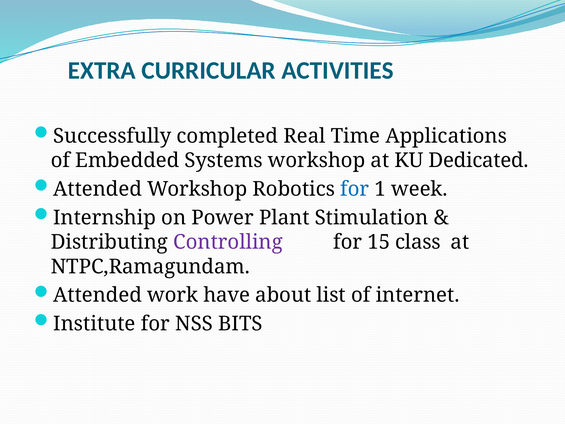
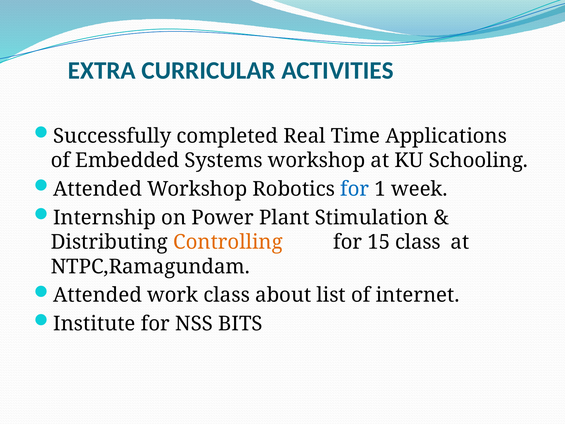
Dedicated: Dedicated -> Schooling (478, 161)
Controlling colour: purple -> orange (228, 242)
work have: have -> class (227, 295)
